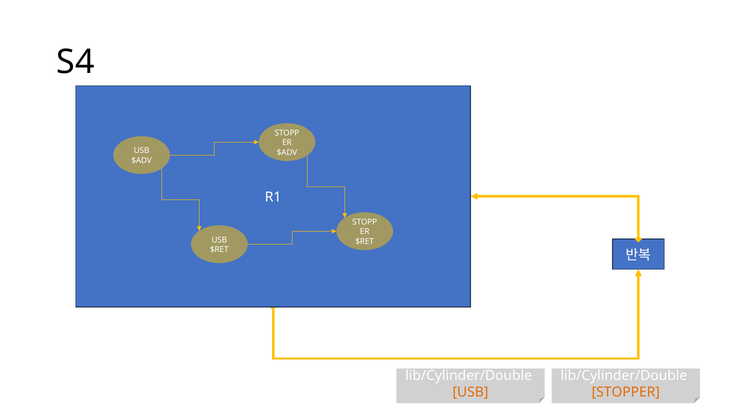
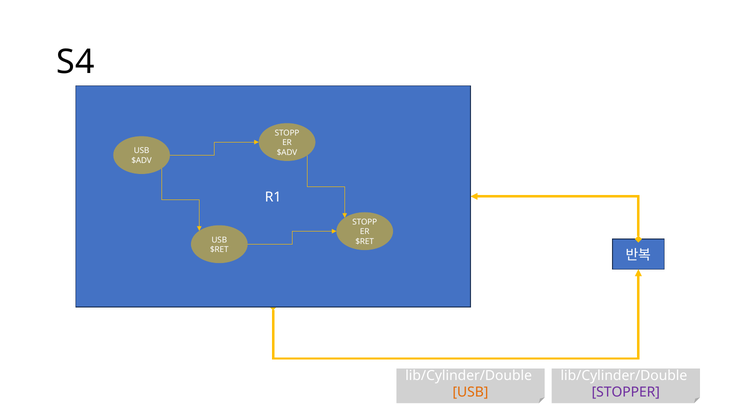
STOPPER colour: orange -> purple (626, 392)
